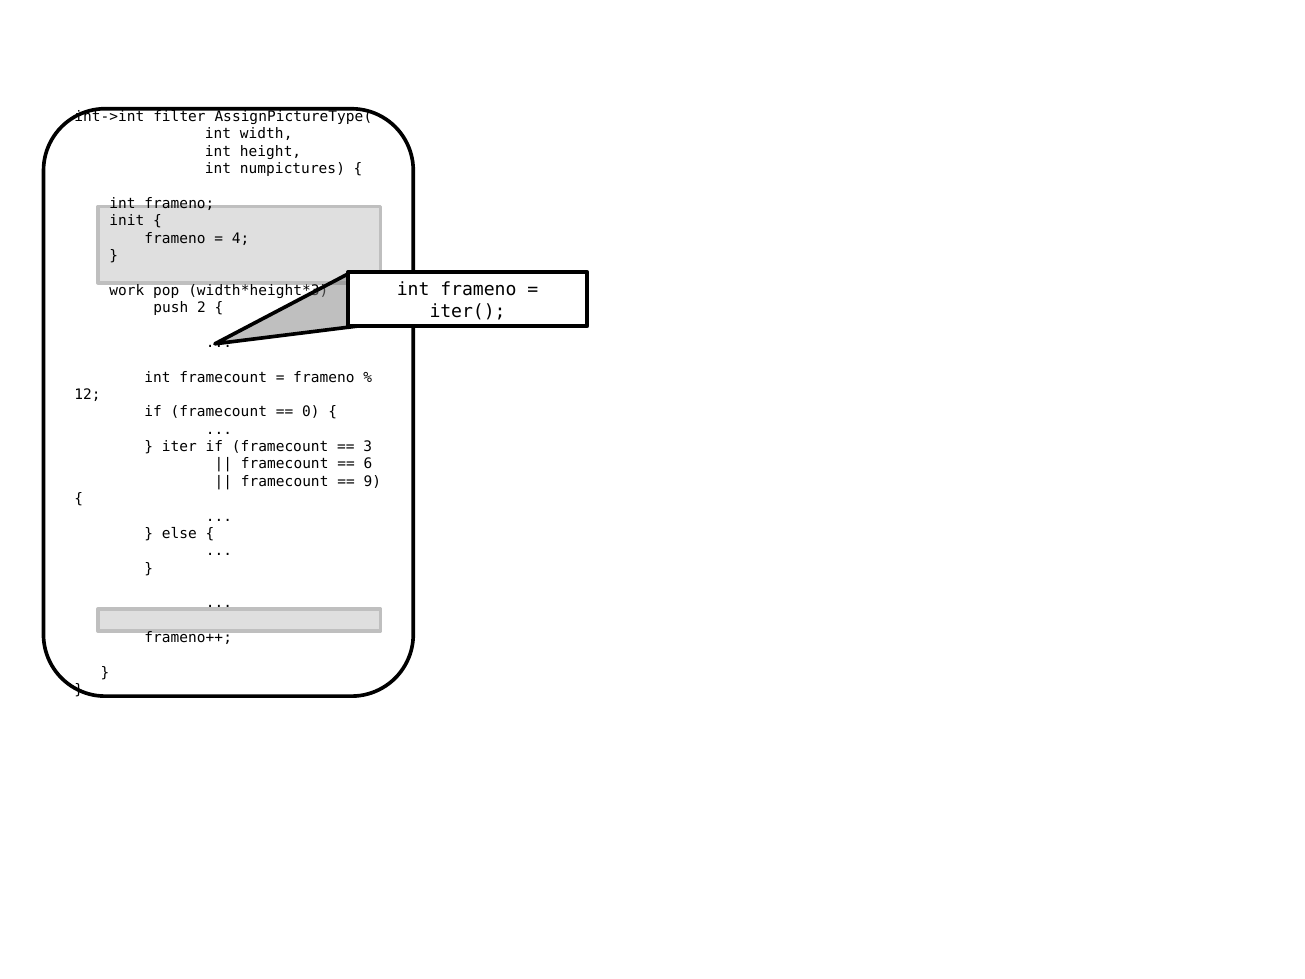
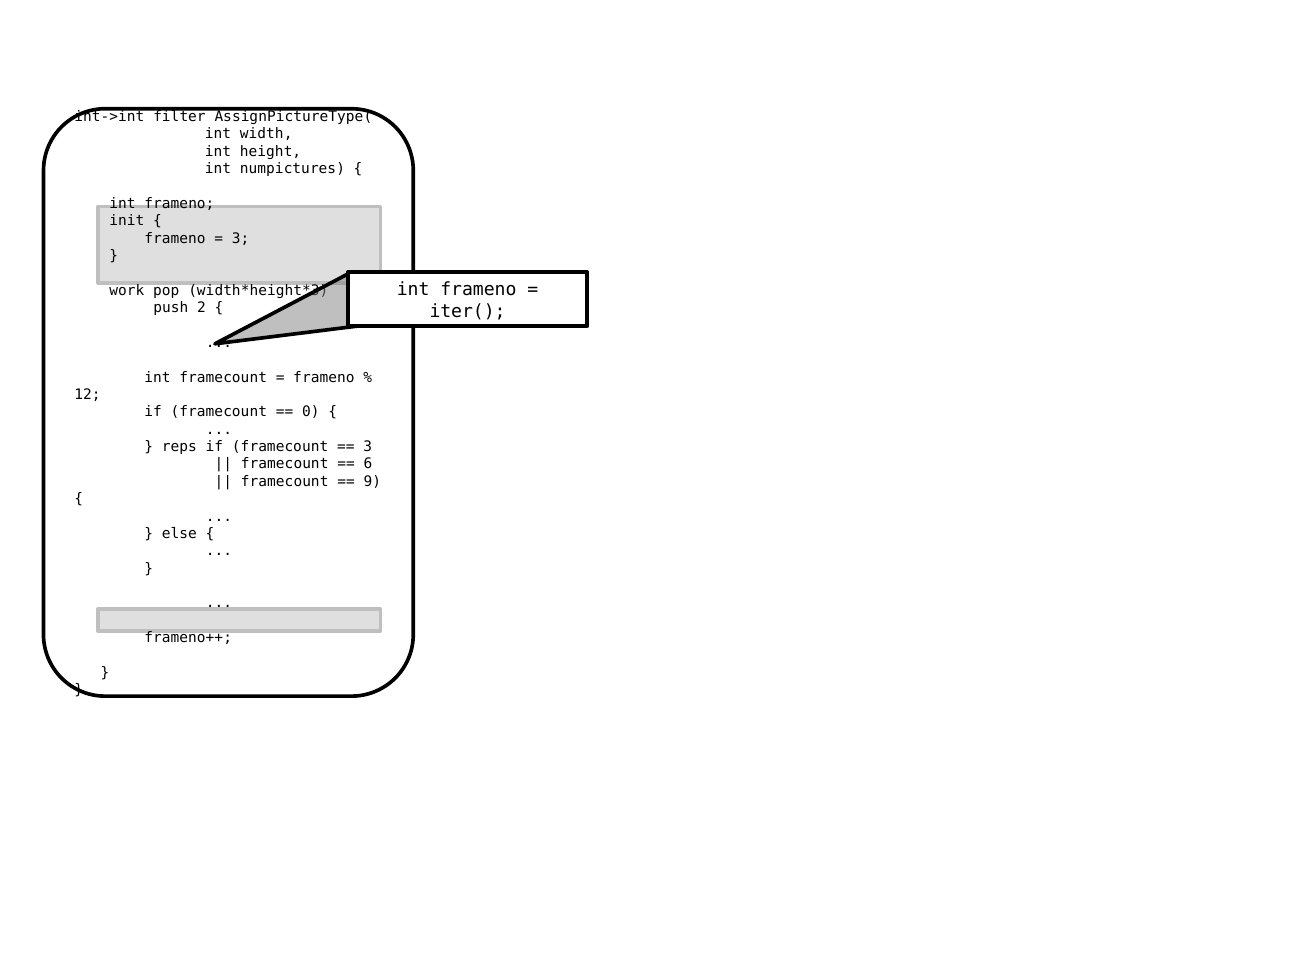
4: 4 -> 3 (241, 238)
iter: iter -> reps (179, 447)
